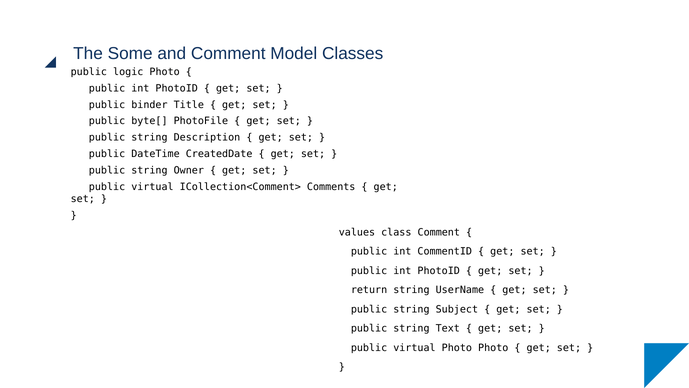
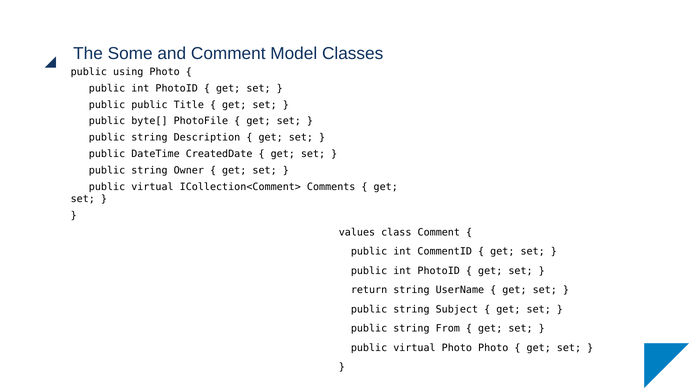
logic: logic -> using (128, 72)
public binder: binder -> public (149, 105)
Text: Text -> From (448, 328)
